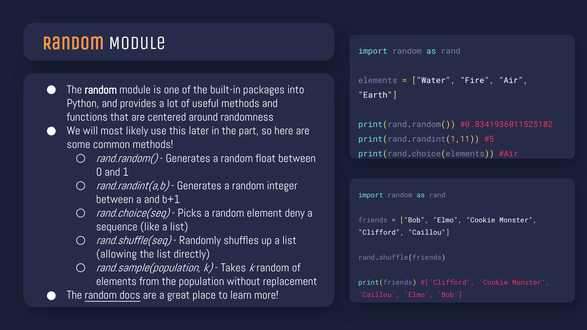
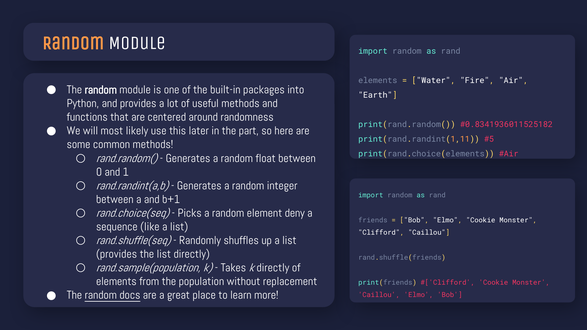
allowing: allowing -> provides (117, 254)
k random: random -> directly (273, 268)
